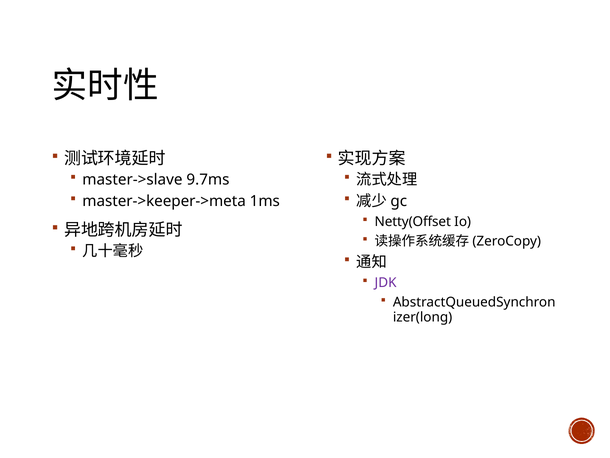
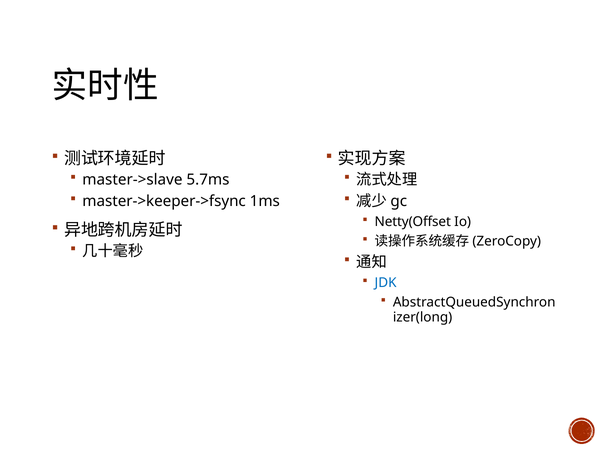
9.7ms: 9.7ms -> 5.7ms (208, 179)
master->keeper->meta: master->keeper->meta -> master->keeper->fsync (164, 201)
JDK colour: purple -> blue (386, 282)
